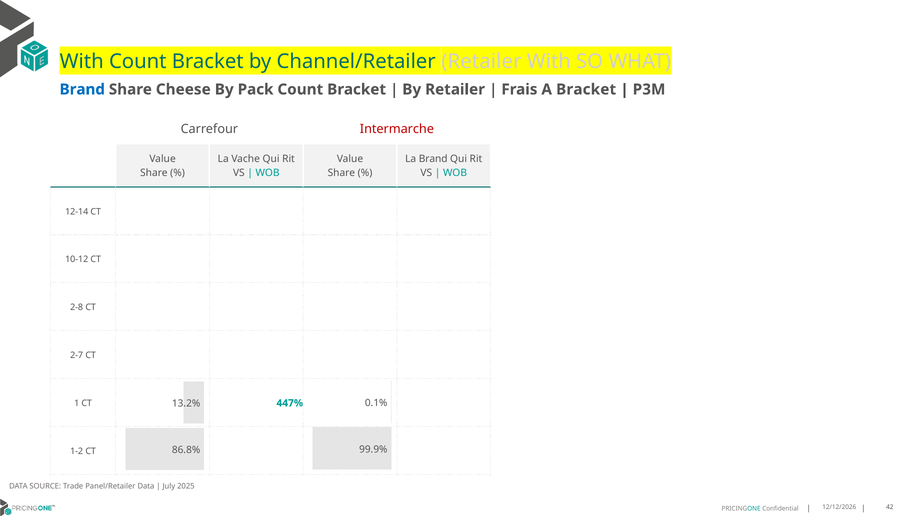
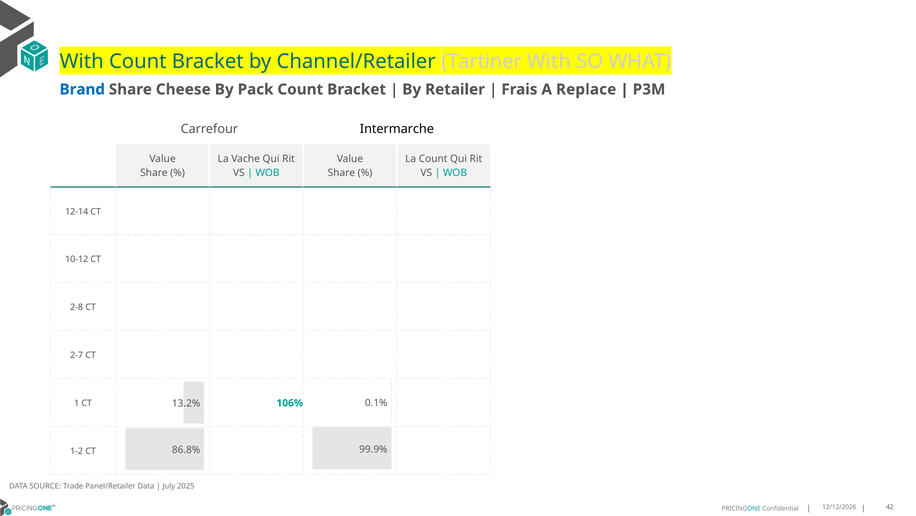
Channel/Retailer Retailer: Retailer -> Tartiner (482, 62)
A Bracket: Bracket -> Replace (586, 89)
Intermarche colour: red -> black (397, 129)
La Brand: Brand -> Count (433, 158)
447%: 447% -> 106% (290, 402)
